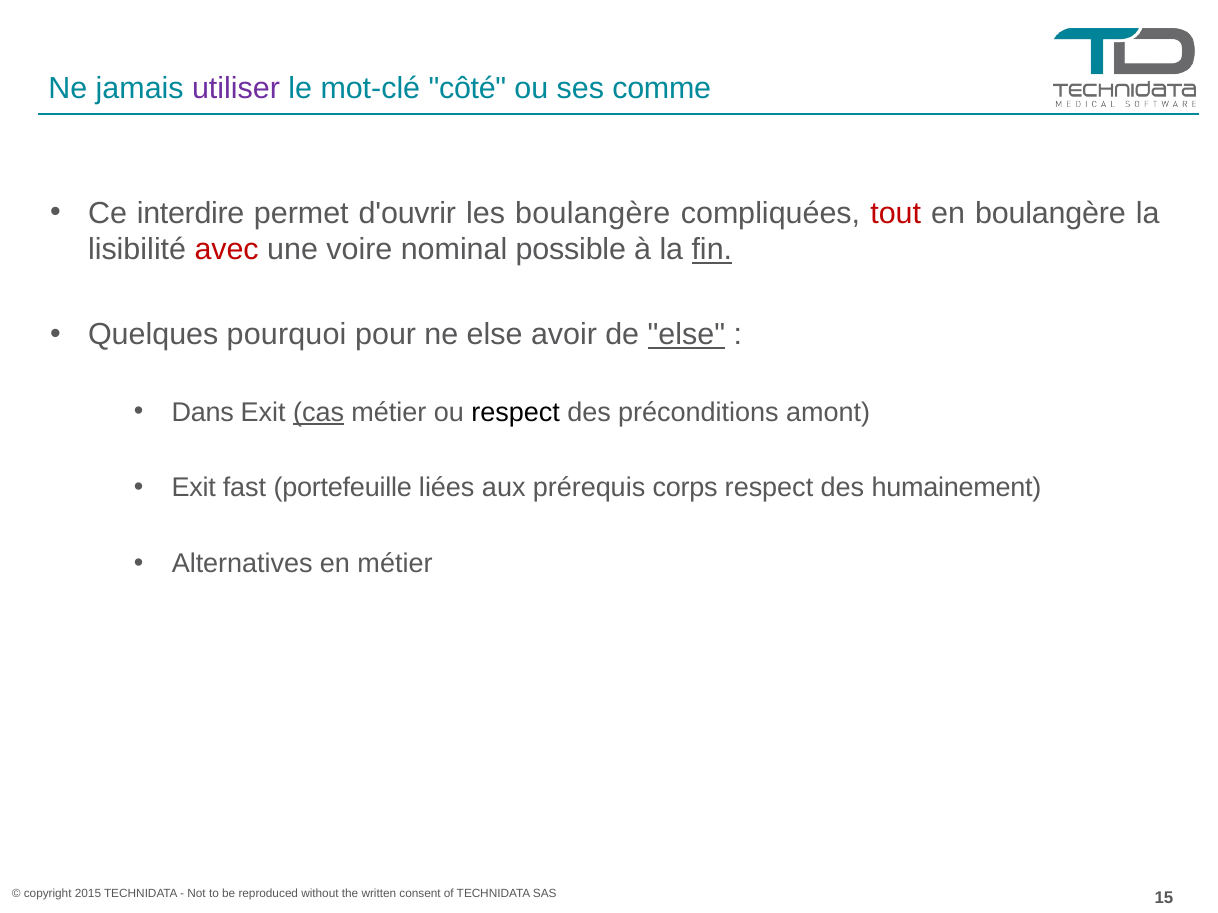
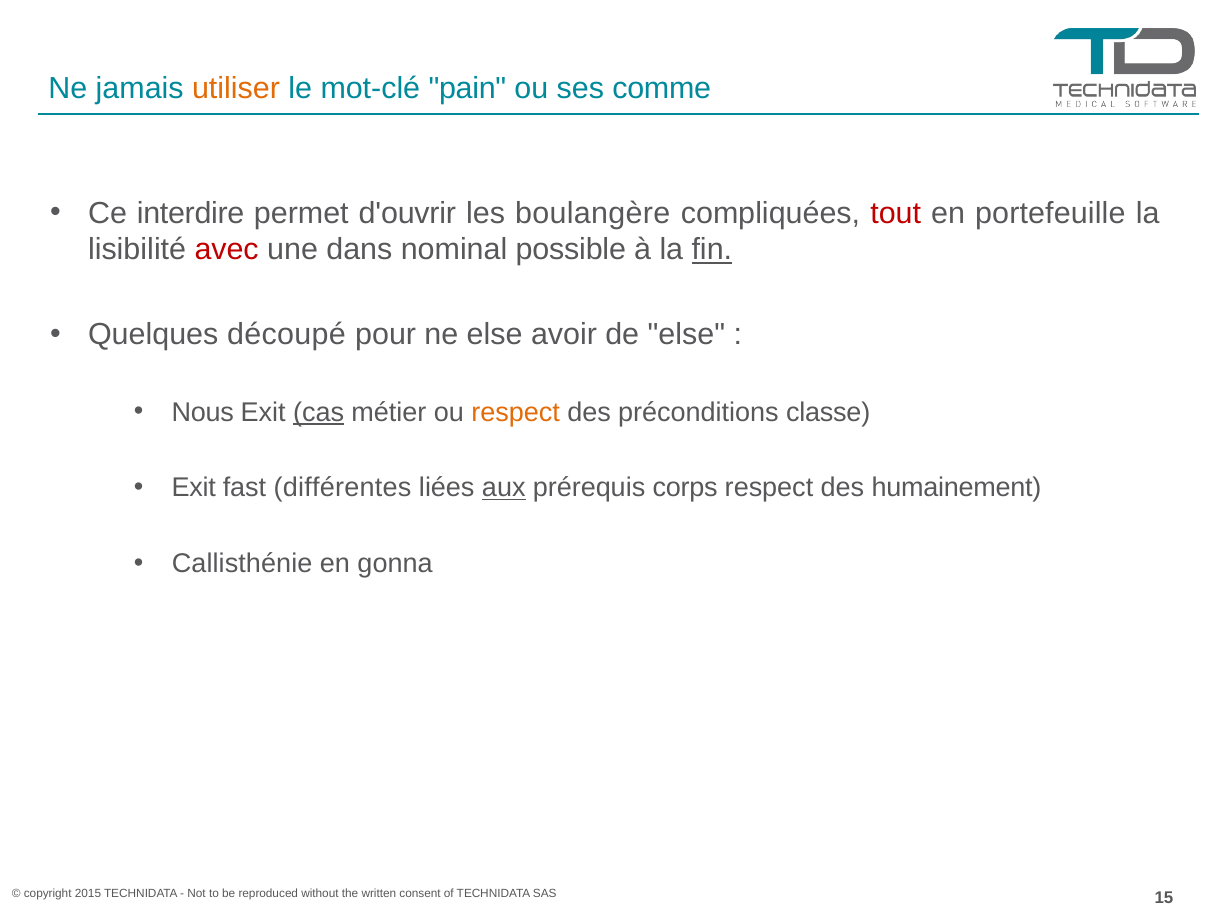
utiliser colour: purple -> orange (236, 89)
côté: côté -> pain (467, 89)
en boulangère: boulangère -> portefeuille (1050, 213)
voire: voire -> dans (359, 250)
pourquoi: pourquoi -> découpé (287, 335)
else underline: present -> none (686, 335)
Dans: Dans -> Nous (203, 413)
respect colour: black -> orange (516, 413)
amont: amont -> classe (828, 413)
portefeuille: portefeuille -> différentes (342, 488)
aux underline: none -> present (504, 488)
Alternatives: Alternatives -> Callisthénie (242, 564)
en métier: métier -> gonna (395, 564)
